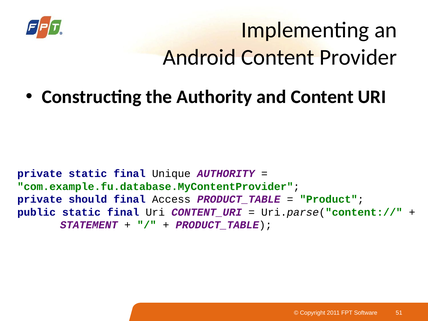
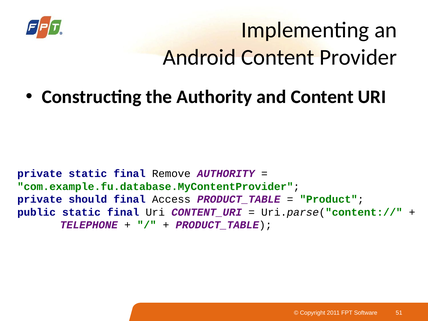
Unique: Unique -> Remove (171, 174)
STATEMENT: STATEMENT -> TELEPHONE (89, 225)
